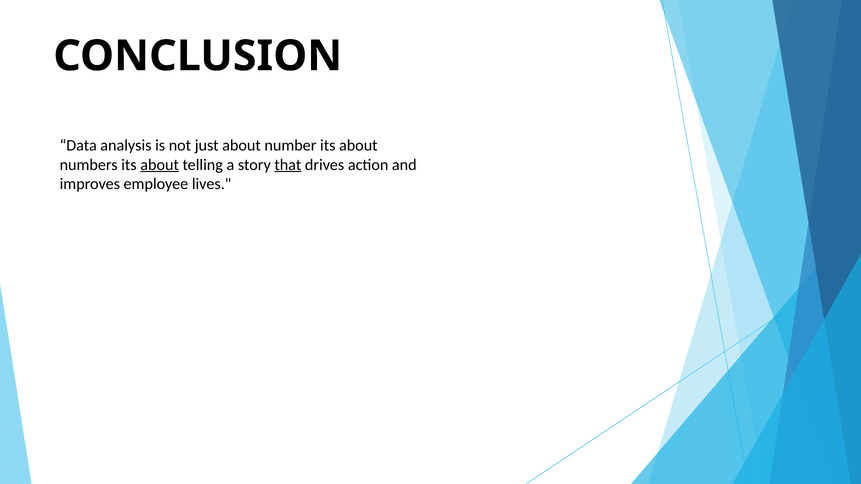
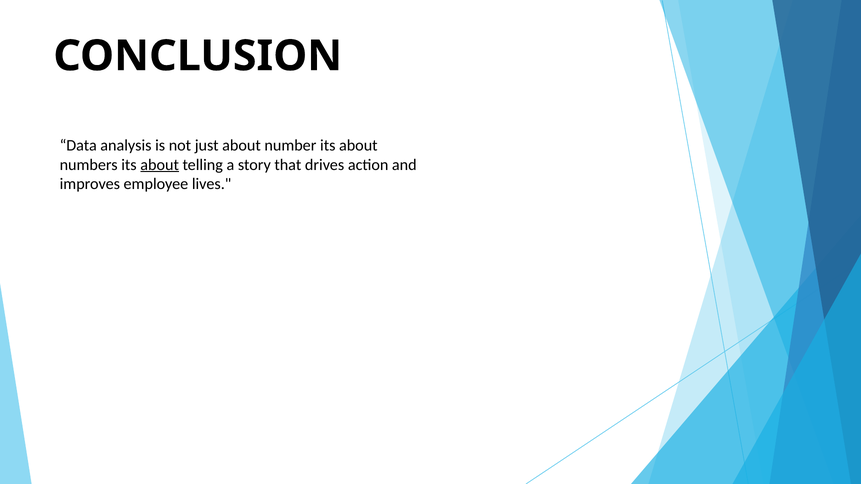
that underline: present -> none (288, 165)
